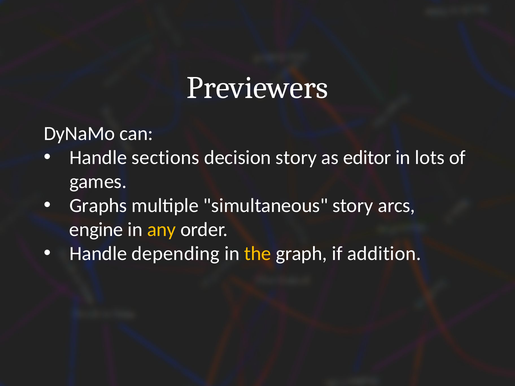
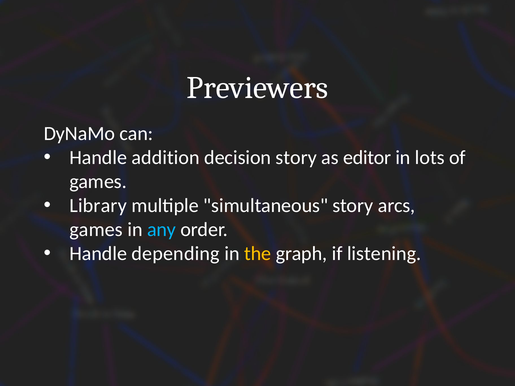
sections: sections -> addition (166, 158)
Graphs: Graphs -> Library (98, 206)
engine: engine -> games (96, 230)
any colour: yellow -> light blue (162, 230)
addition: addition -> listening (384, 254)
